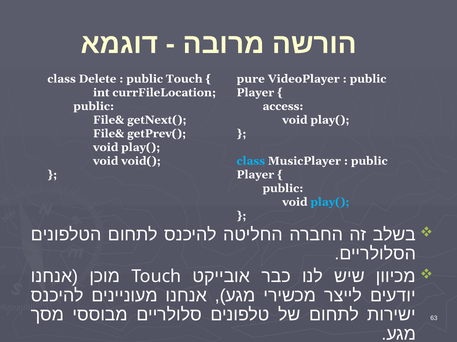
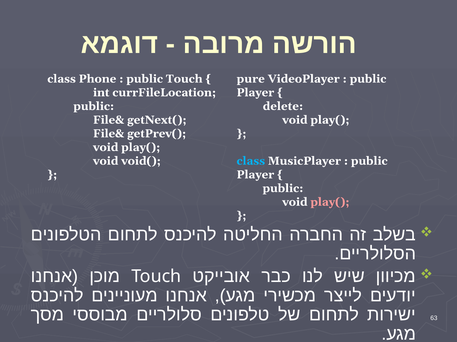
Delete: Delete -> Phone (97, 79)
access: access -> delete (283, 106)
play( colour: light blue -> pink (330, 202)
